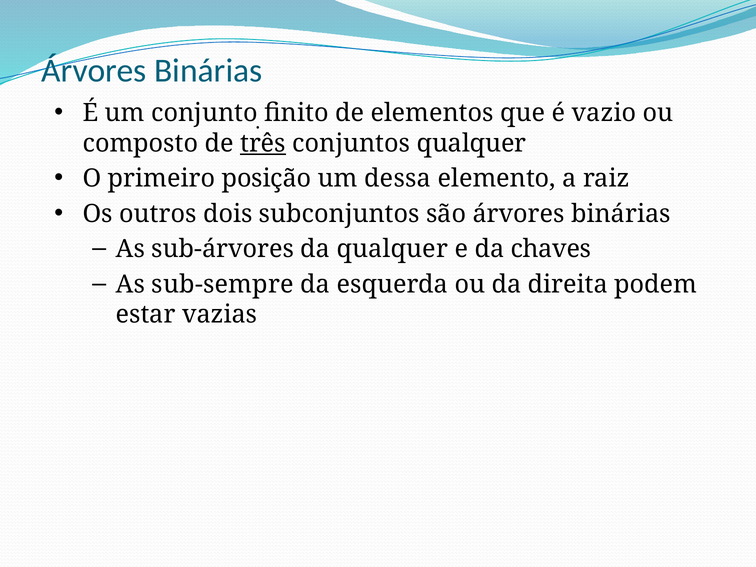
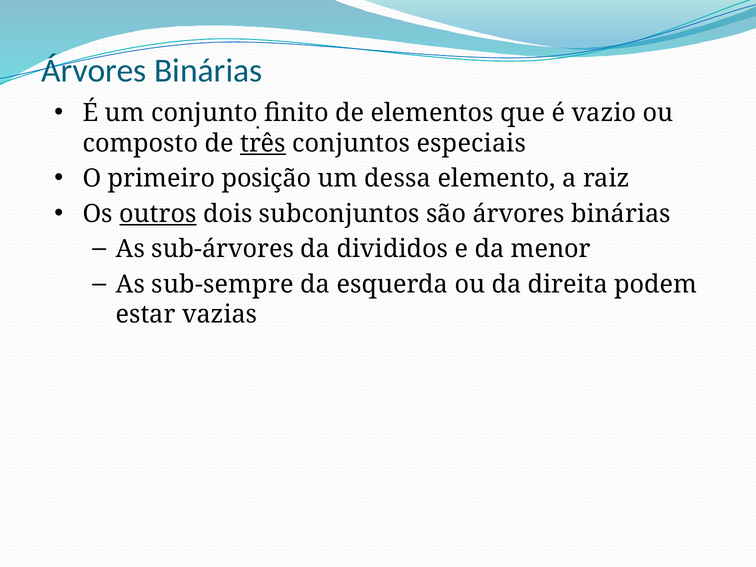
conjuntos qualquer: qualquer -> especiais (471, 143)
outros underline: none -> present (158, 214)
da qualquer: qualquer -> divididos (392, 249)
chaves: chaves -> menor (551, 249)
